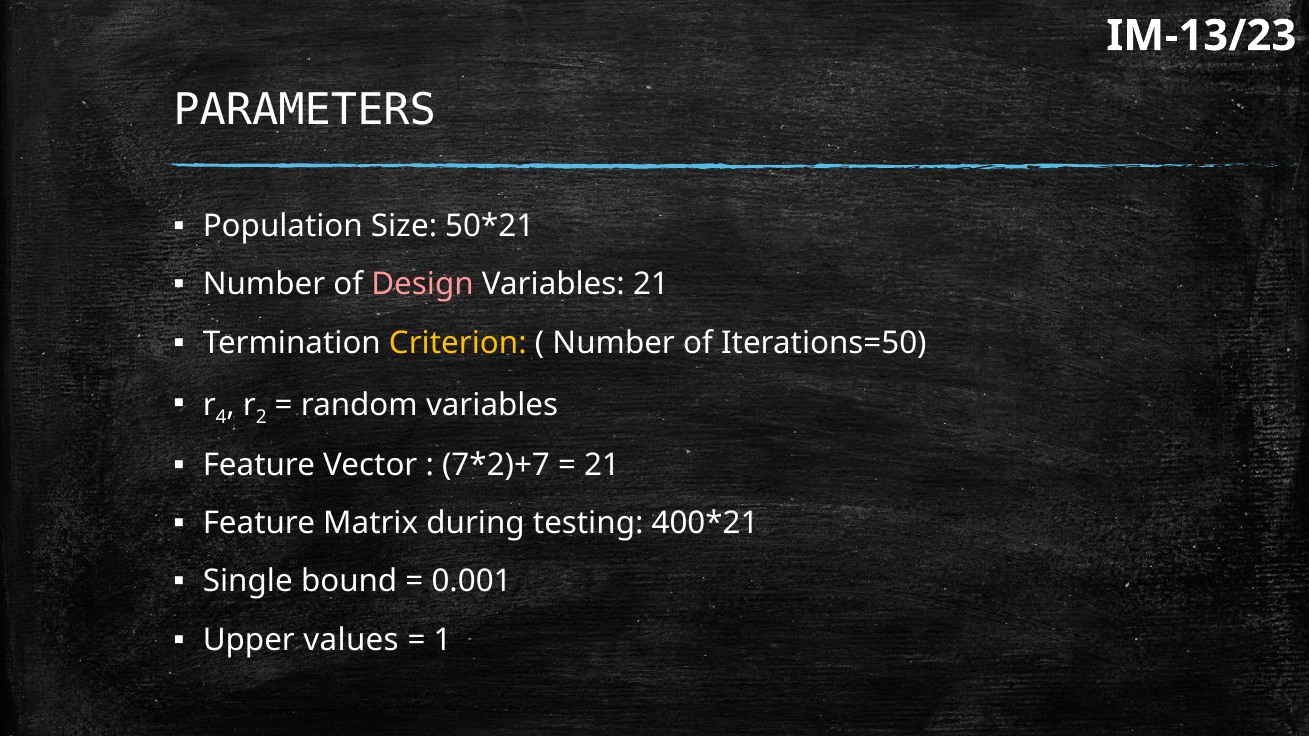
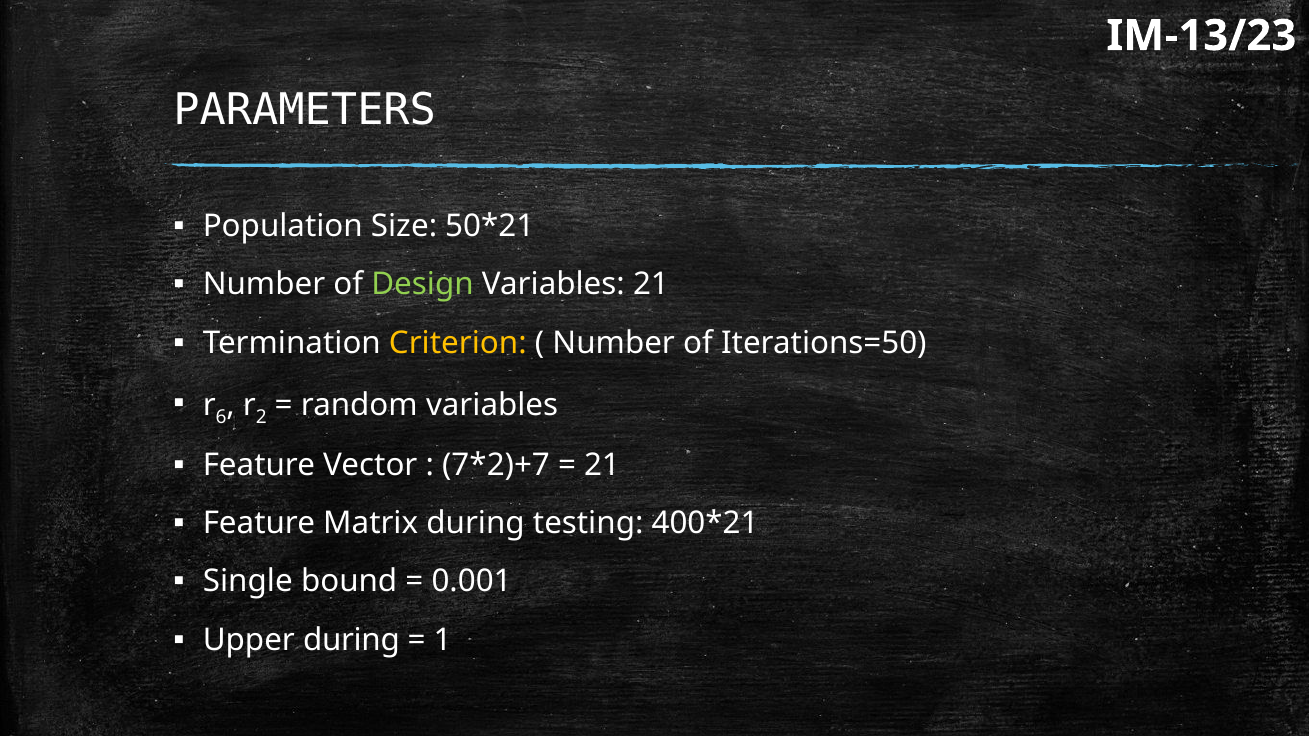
Design colour: pink -> light green (423, 285)
4: 4 -> 6 (221, 418)
Upper values: values -> during (351, 640)
